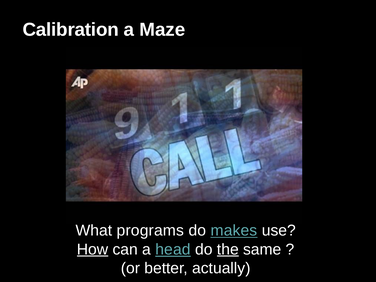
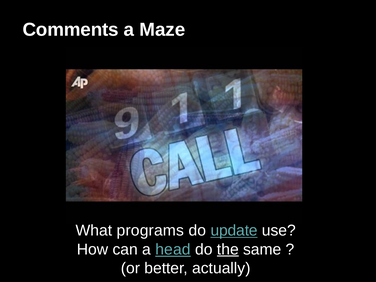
Calibration: Calibration -> Comments (71, 30)
makes: makes -> update (234, 231)
How underline: present -> none (93, 249)
